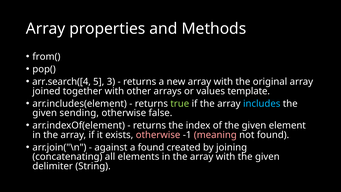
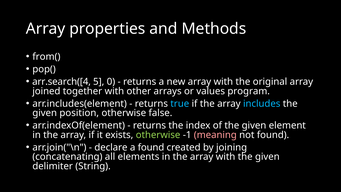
3: 3 -> 0 (111, 82)
template: template -> program (249, 91)
true colour: light green -> light blue (180, 104)
sending: sending -> position (79, 113)
otherwise colour: pink -> light green (158, 135)
against: against -> declare (111, 147)
